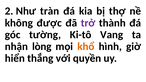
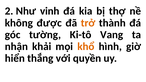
tràn: tràn -> vinh (50, 11)
trở colour: purple -> orange (88, 23)
lòng: lòng -> khải (42, 47)
